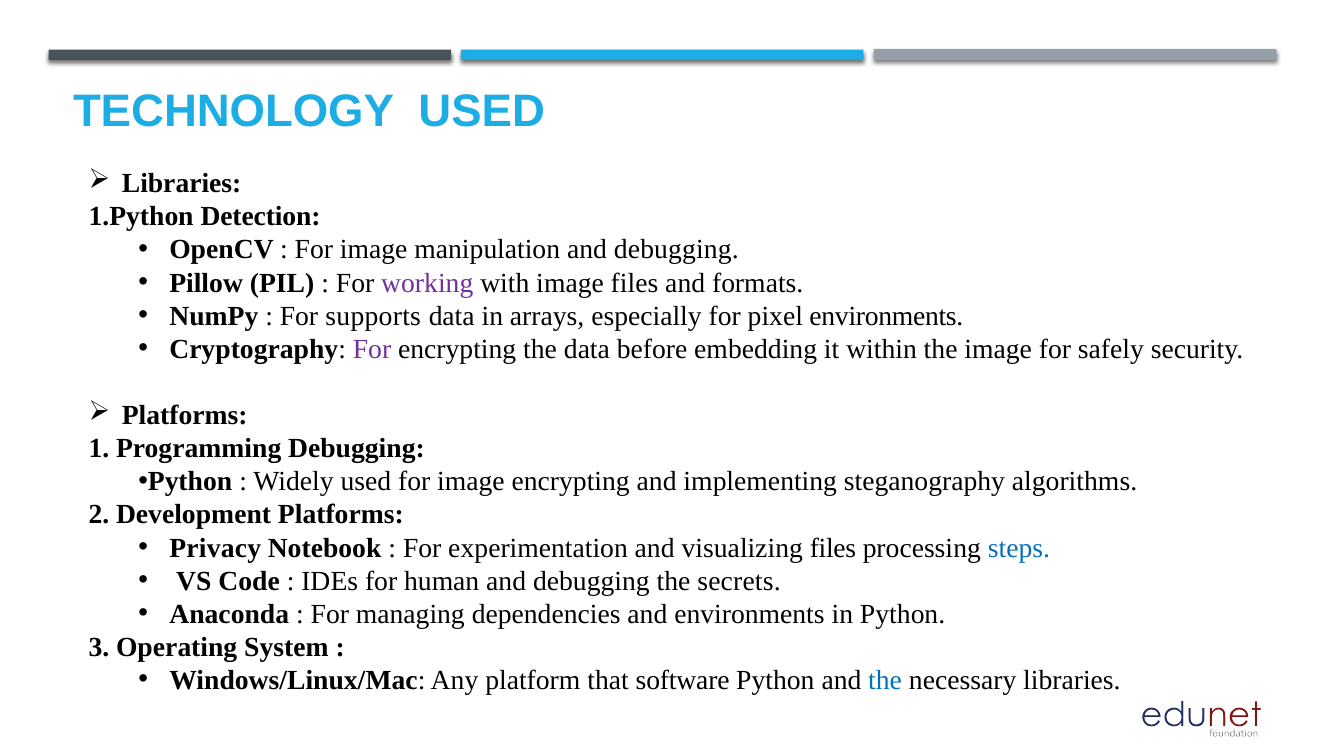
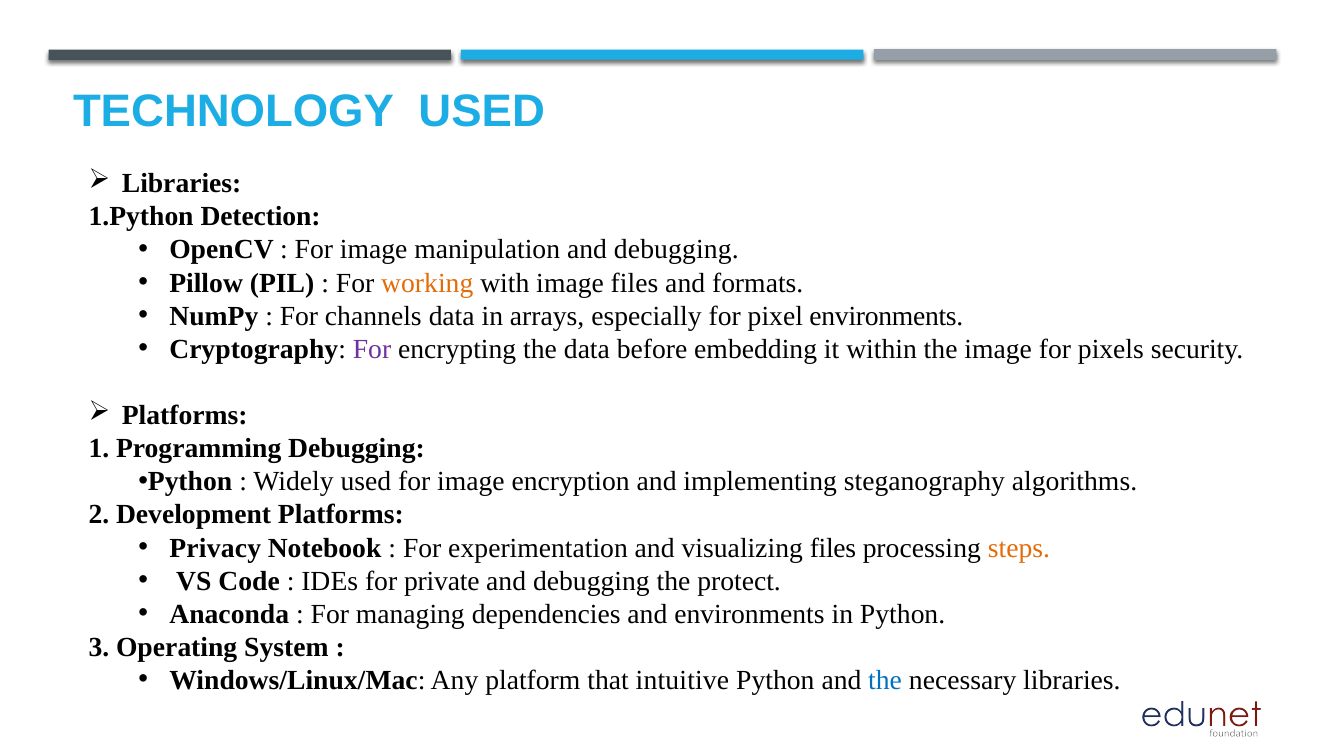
working colour: purple -> orange (427, 283)
supports: supports -> channels (373, 316)
safely: safely -> pixels (1111, 349)
image encrypting: encrypting -> encryption (571, 482)
steps colour: blue -> orange (1019, 548)
human: human -> private (442, 581)
secrets: secrets -> protect (739, 581)
software: software -> intuitive (682, 681)
